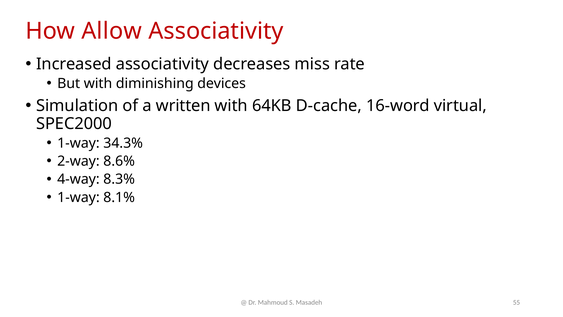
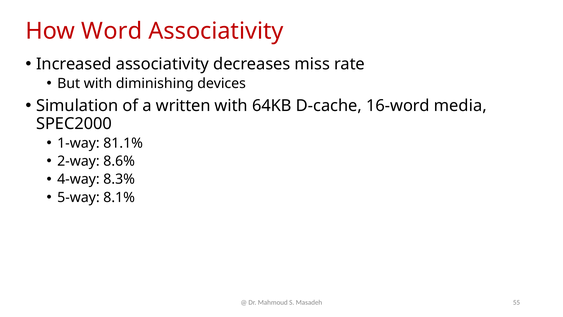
Allow: Allow -> Word (112, 31)
virtual: virtual -> media (460, 106)
34.3%: 34.3% -> 81.1% (123, 143)
1-way: 1-way -> 5-way (78, 197)
